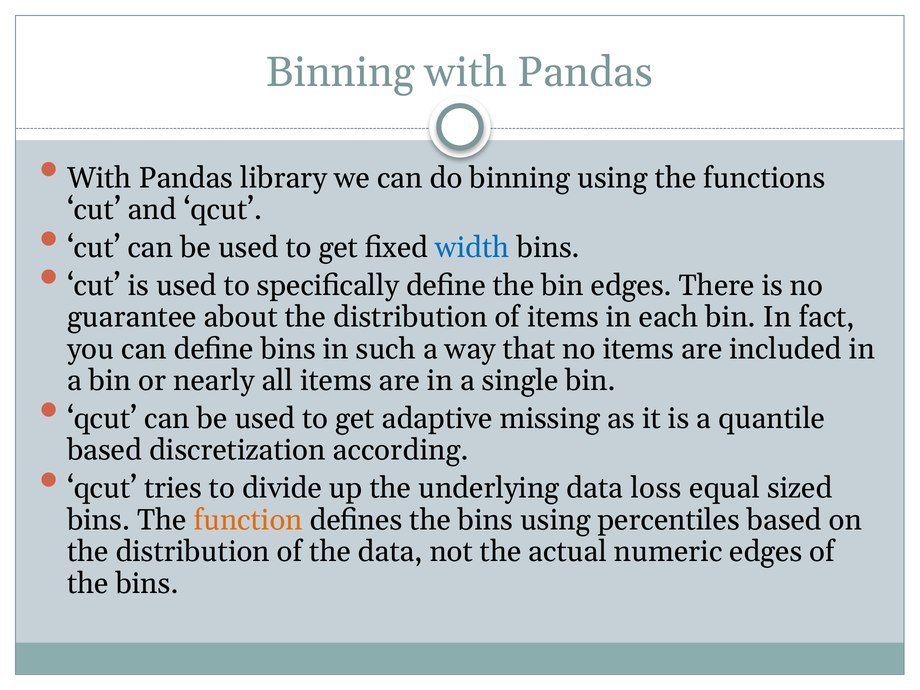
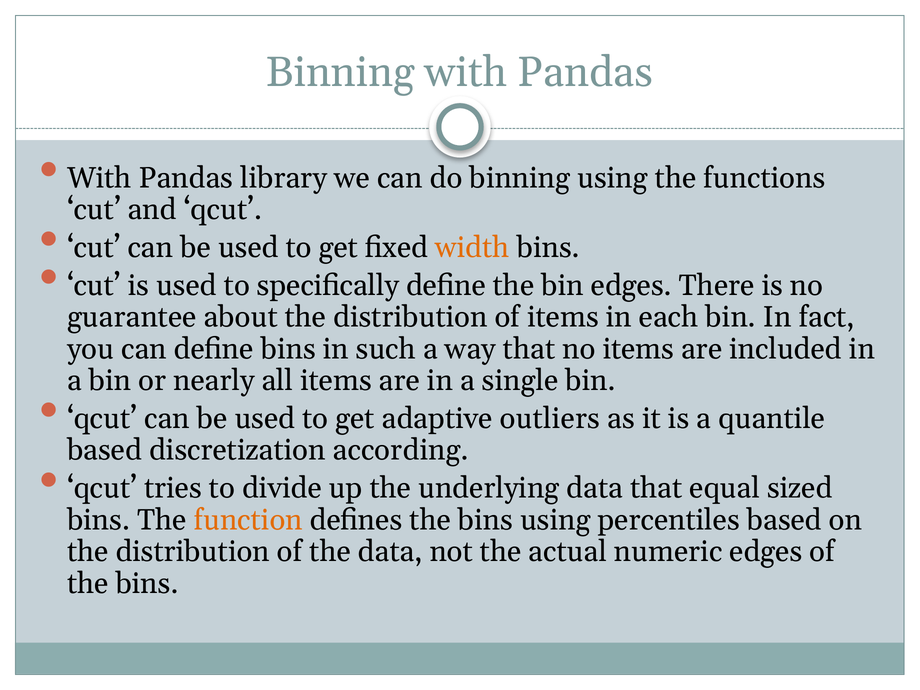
width colour: blue -> orange (472, 248)
missing: missing -> outliers (550, 419)
data loss: loss -> that (656, 488)
